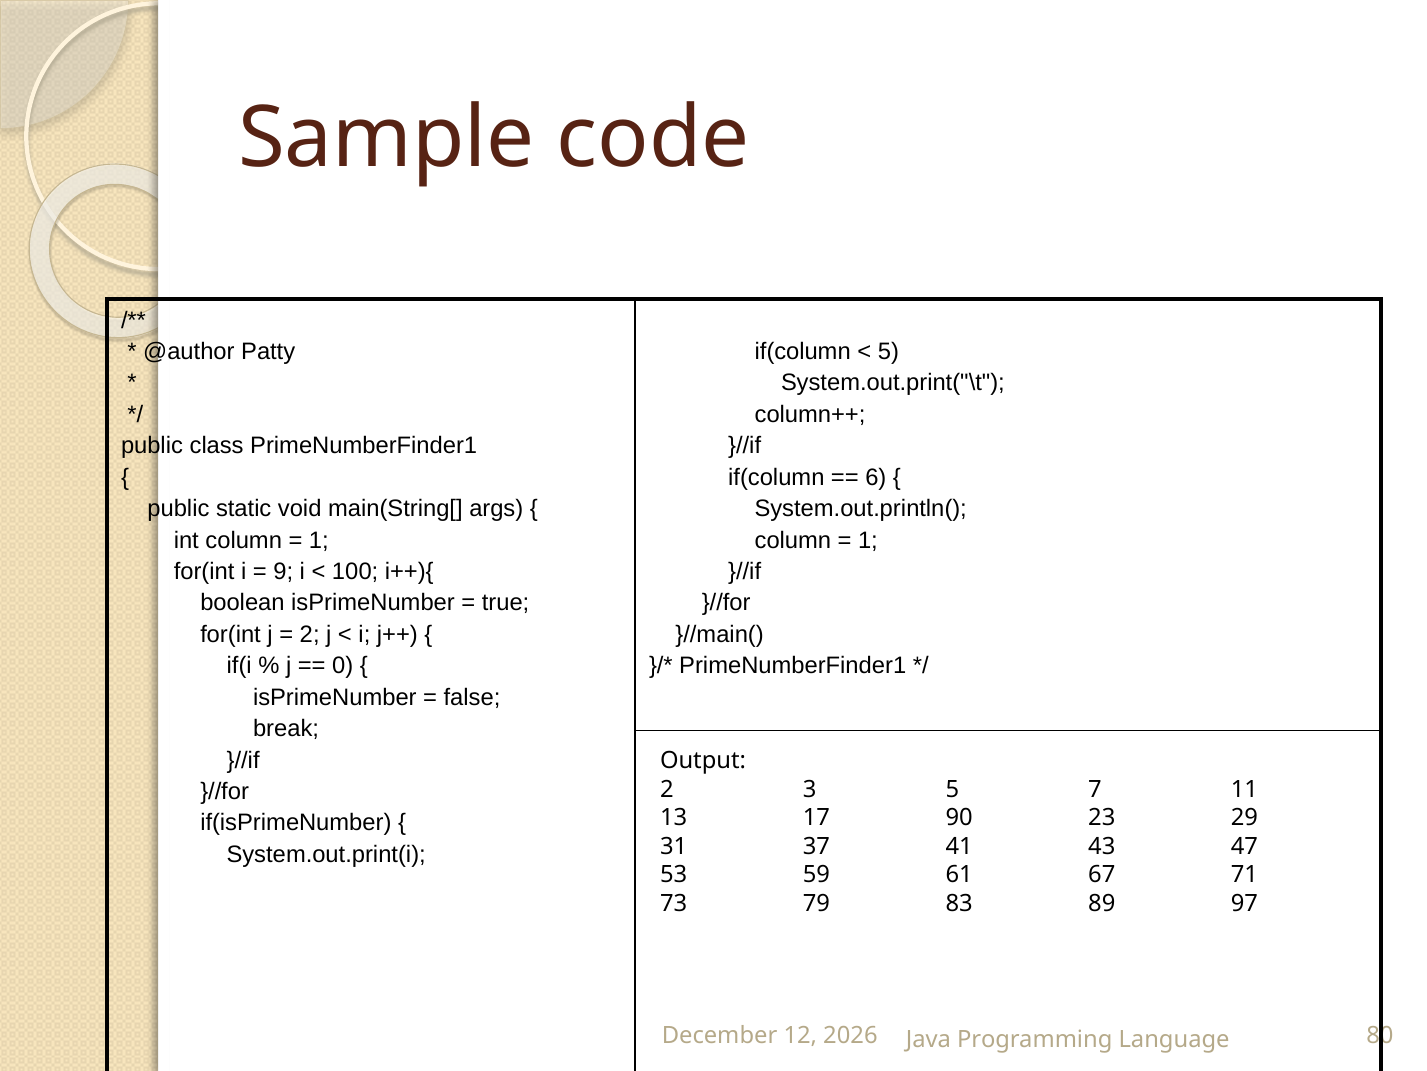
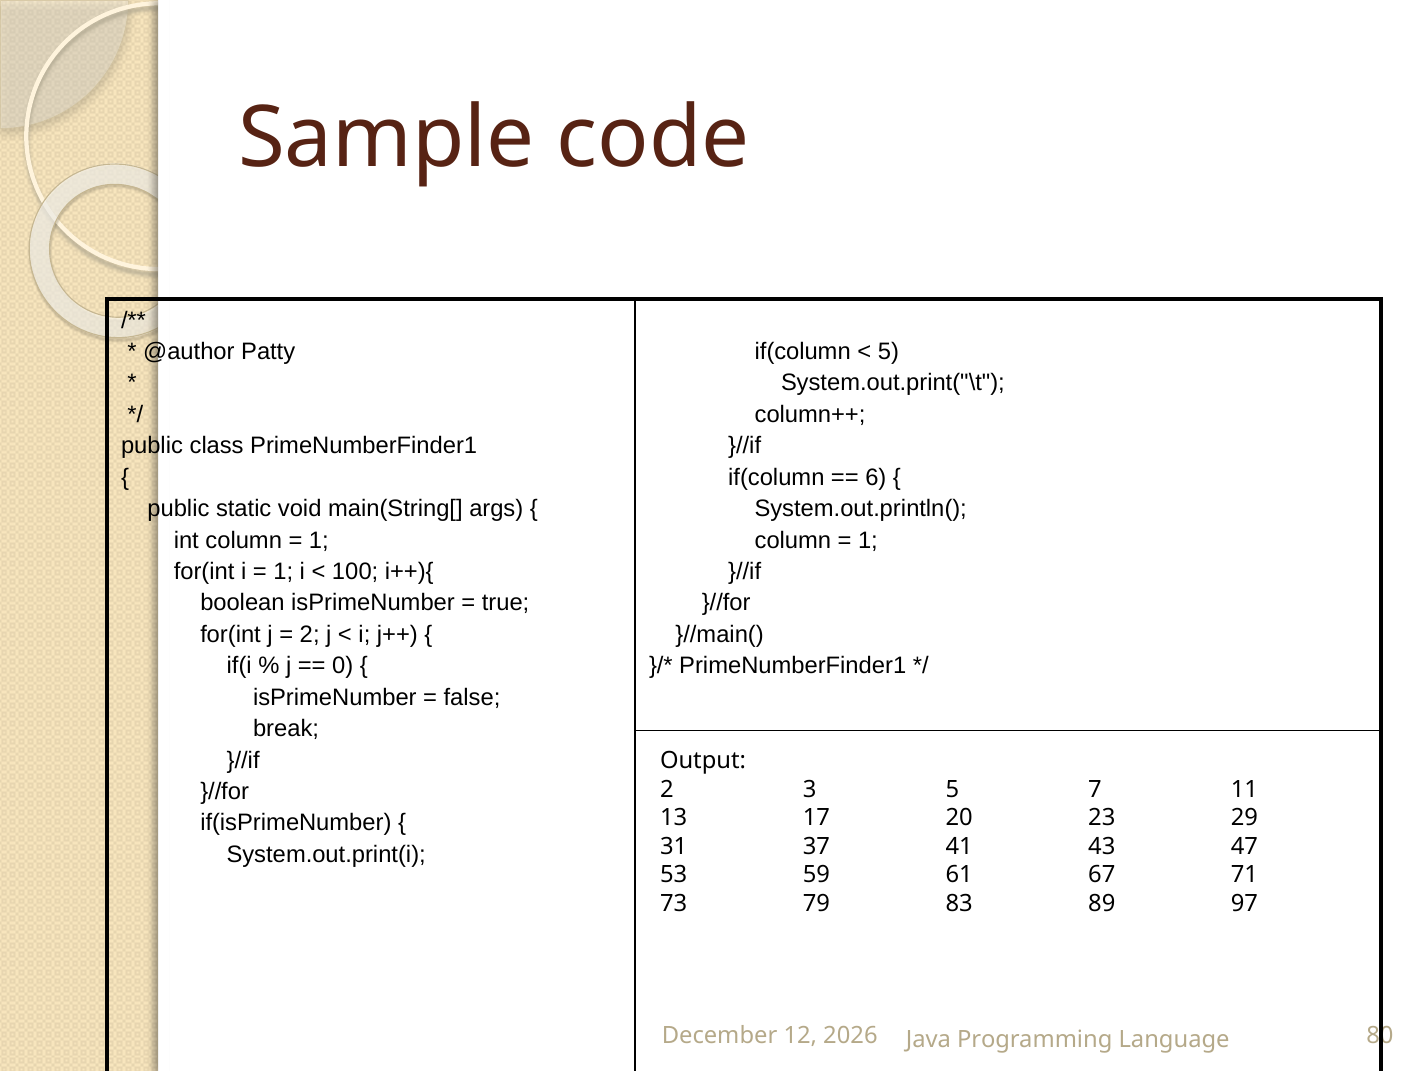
9: 9 -> 1 (283, 571)
90: 90 -> 20 (959, 817)
